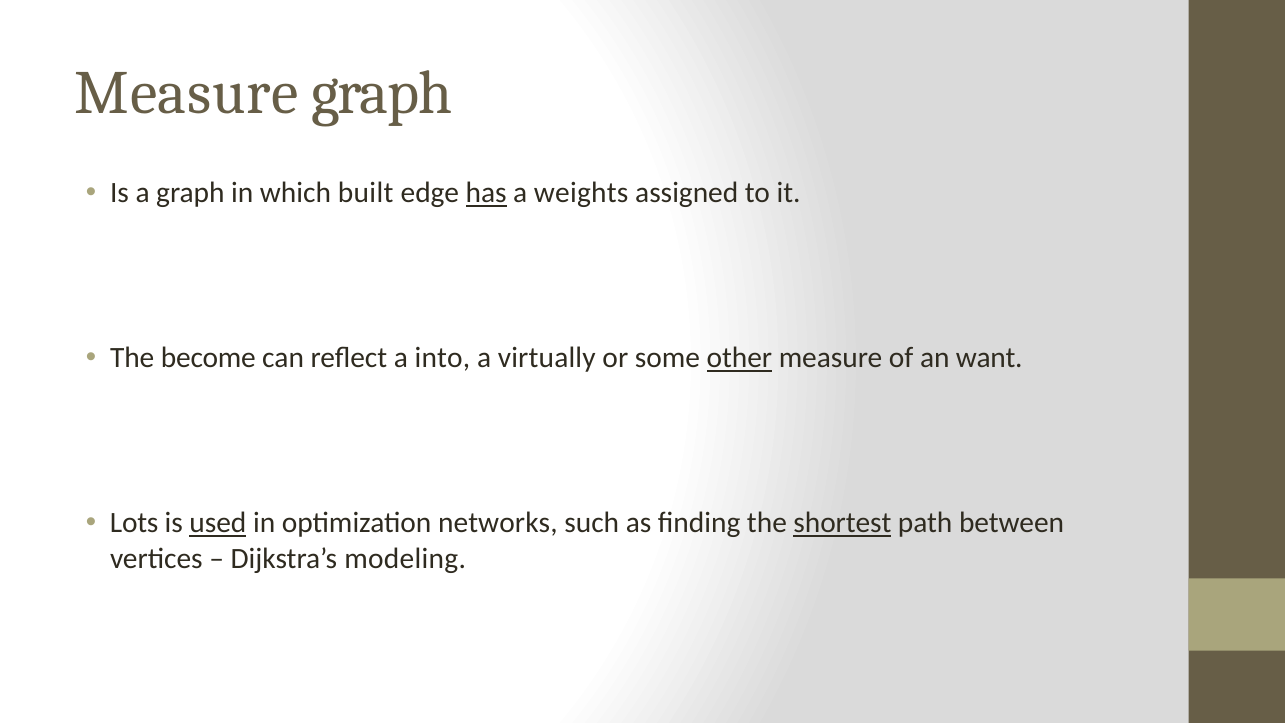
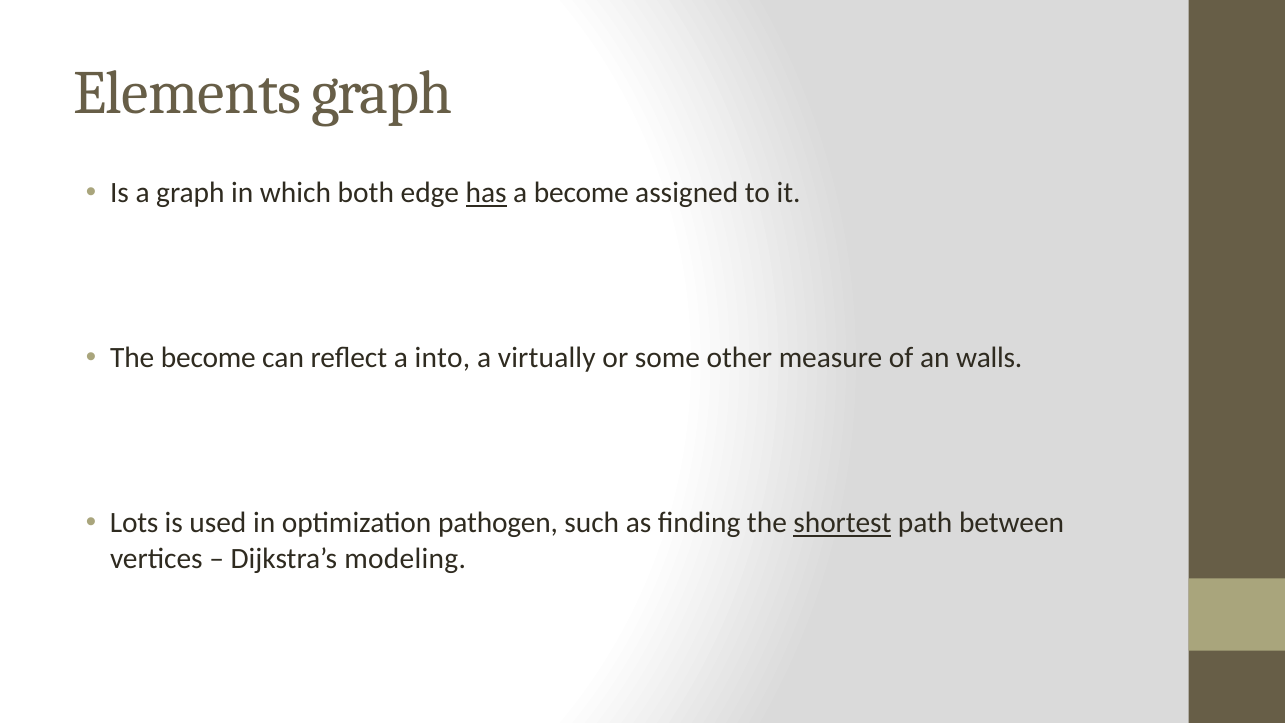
Measure: Measure -> Elements (187, 93)
built: built -> both (366, 193)
a weights: weights -> become (581, 193)
other underline: present -> none (739, 358)
want: want -> walls (989, 358)
used underline: present -> none (218, 523)
networks: networks -> pathogen (498, 523)
